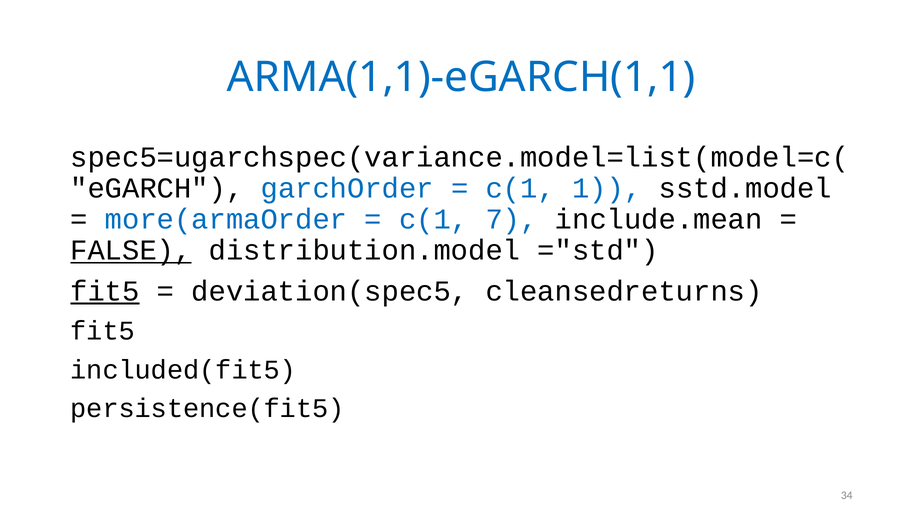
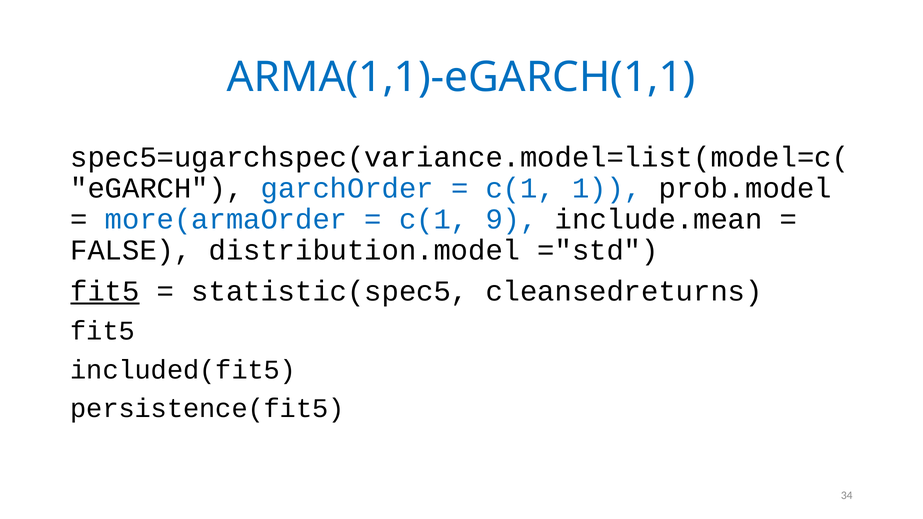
sstd.model: sstd.model -> prob.model (745, 188)
7: 7 -> 9 (512, 219)
FALSE underline: present -> none (131, 251)
deviation(spec5: deviation(spec5 -> statistic(spec5 (330, 291)
